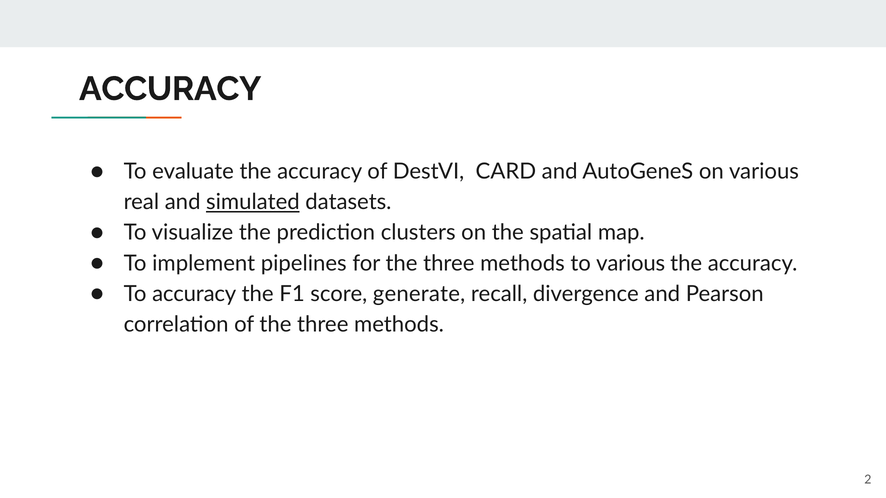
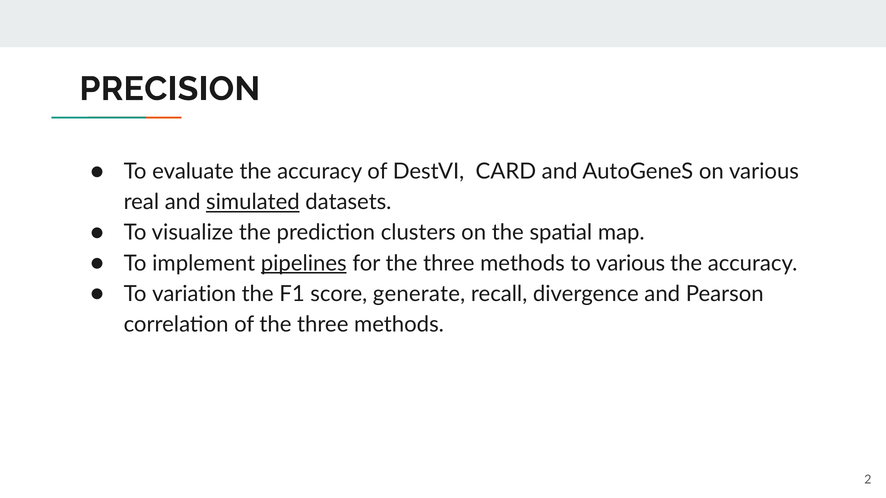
ACCURACY: ACCURACY -> PRECISION (170, 89)
pipelines underline: none -> present (304, 263)
To accuracy: accuracy -> variation (194, 294)
